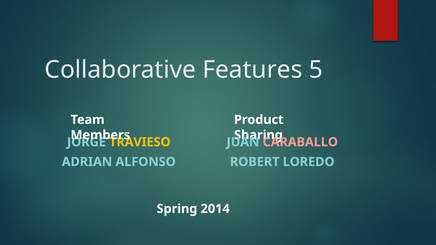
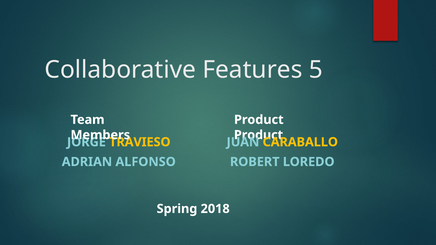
Sharing: Sharing -> Product (258, 135)
CARABALLO colour: pink -> yellow (300, 142)
2014: 2014 -> 2018 (215, 209)
